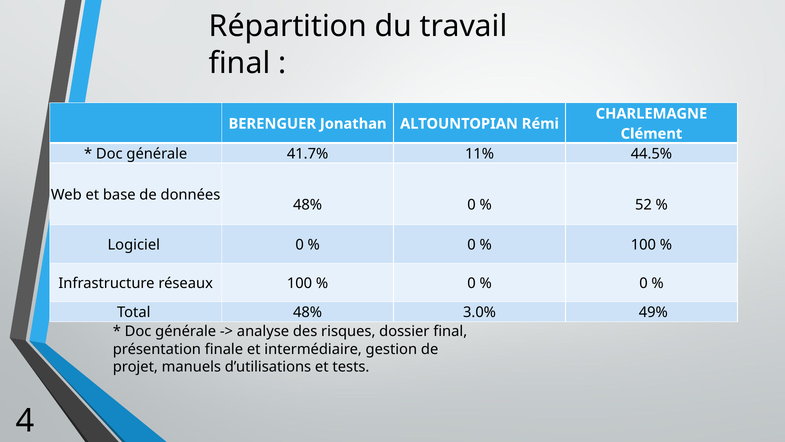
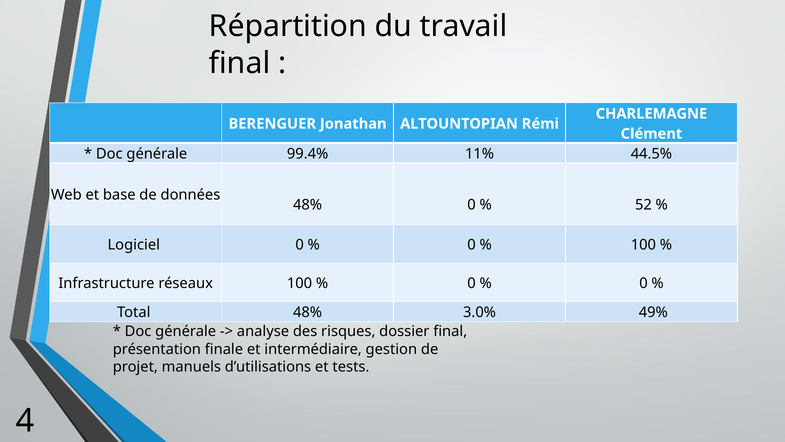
41.7%: 41.7% -> 99.4% (308, 154)
